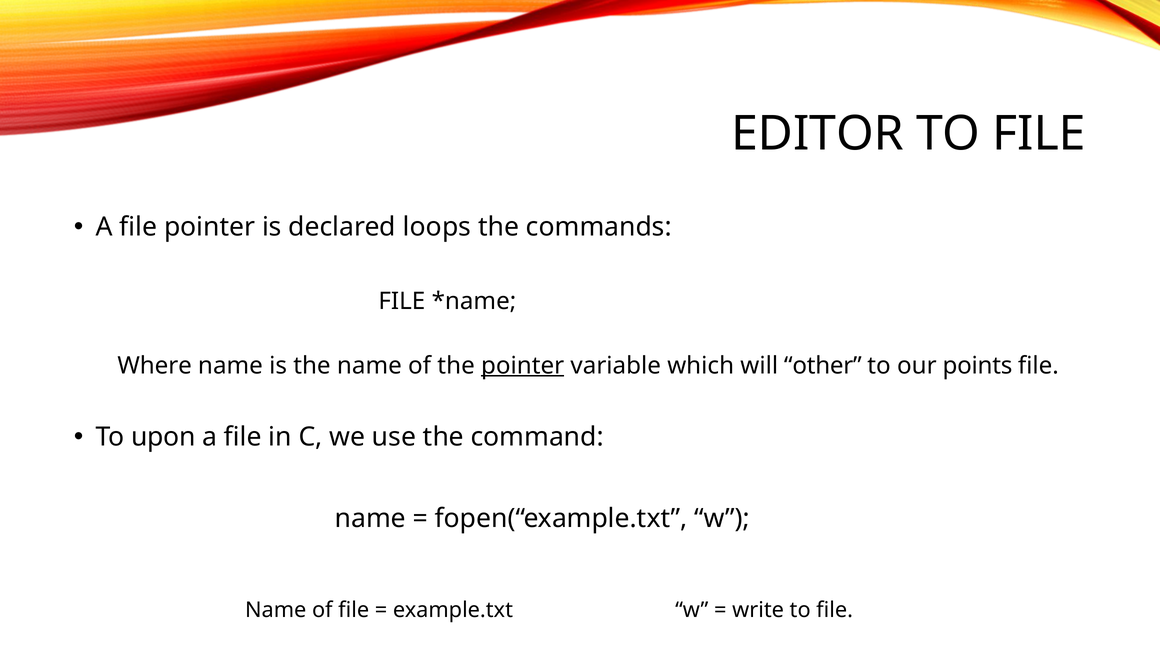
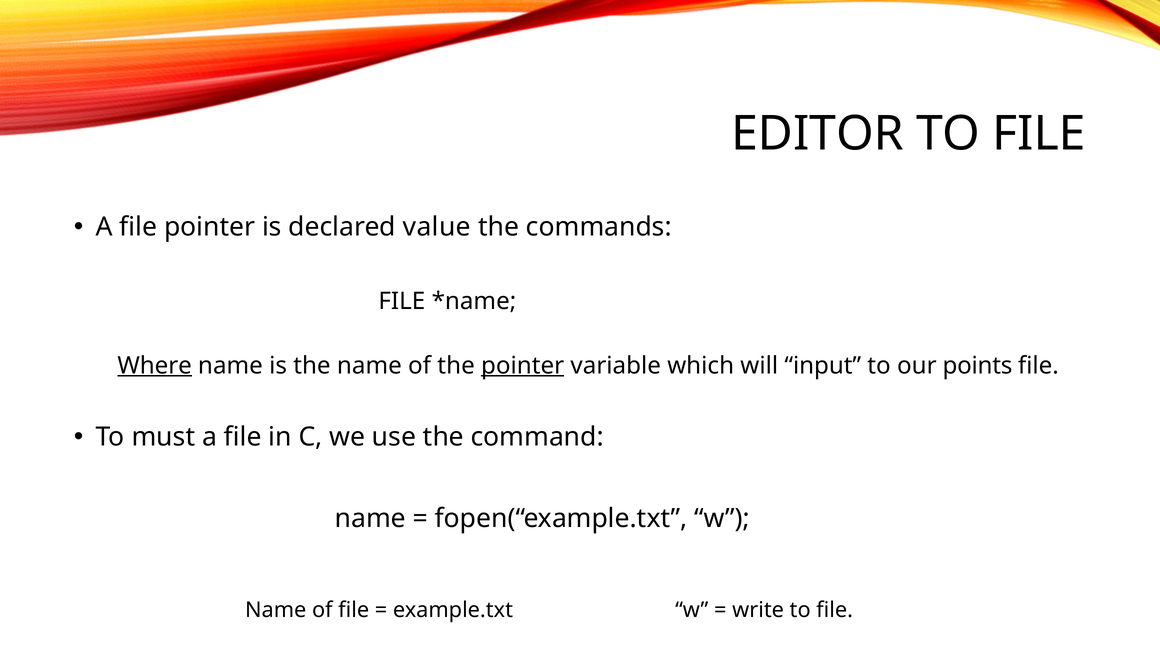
loops: loops -> value (437, 227)
Where underline: none -> present (155, 366)
other: other -> input (823, 366)
upon: upon -> must (163, 437)
